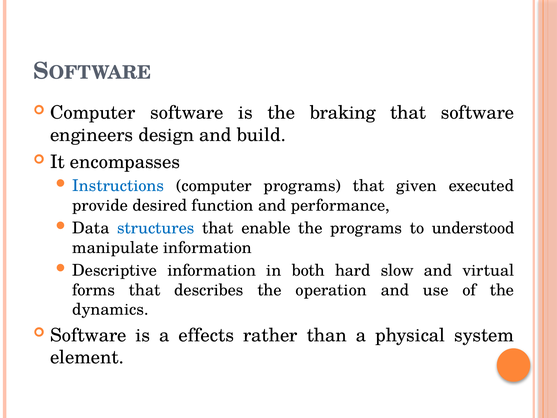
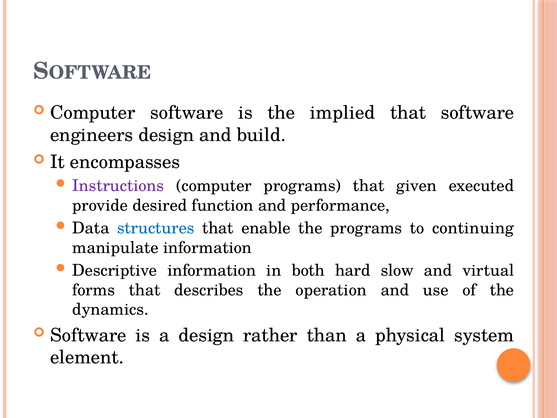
braking: braking -> implied (343, 113)
Instructions colour: blue -> purple (118, 186)
understood: understood -> continuing (473, 228)
a effects: effects -> design (206, 335)
